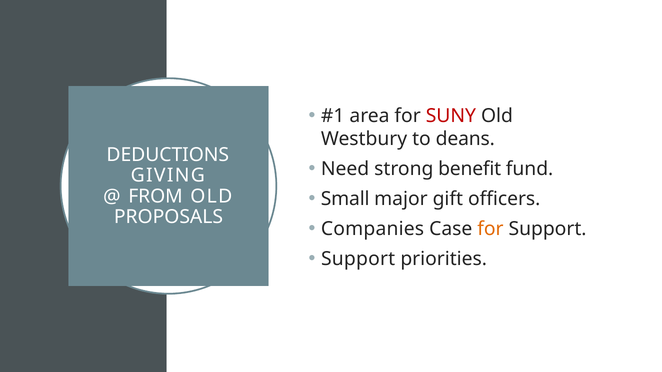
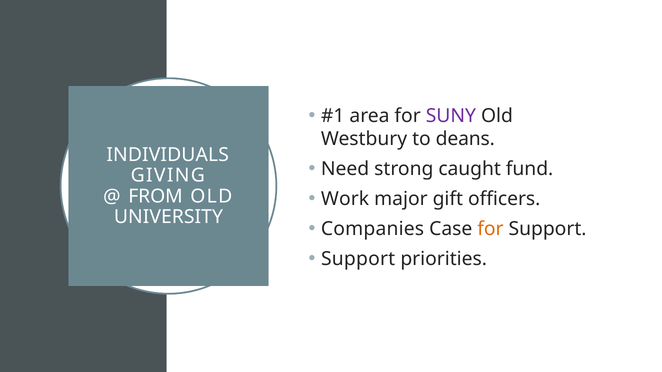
SUNY colour: red -> purple (451, 116)
DEDUCTIONS: DEDUCTIONS -> INDIVIDUALS (168, 155)
benefit: benefit -> caught (470, 169)
Small: Small -> Work (345, 199)
PROPOSALS: PROPOSALS -> UNIVERSITY (168, 217)
